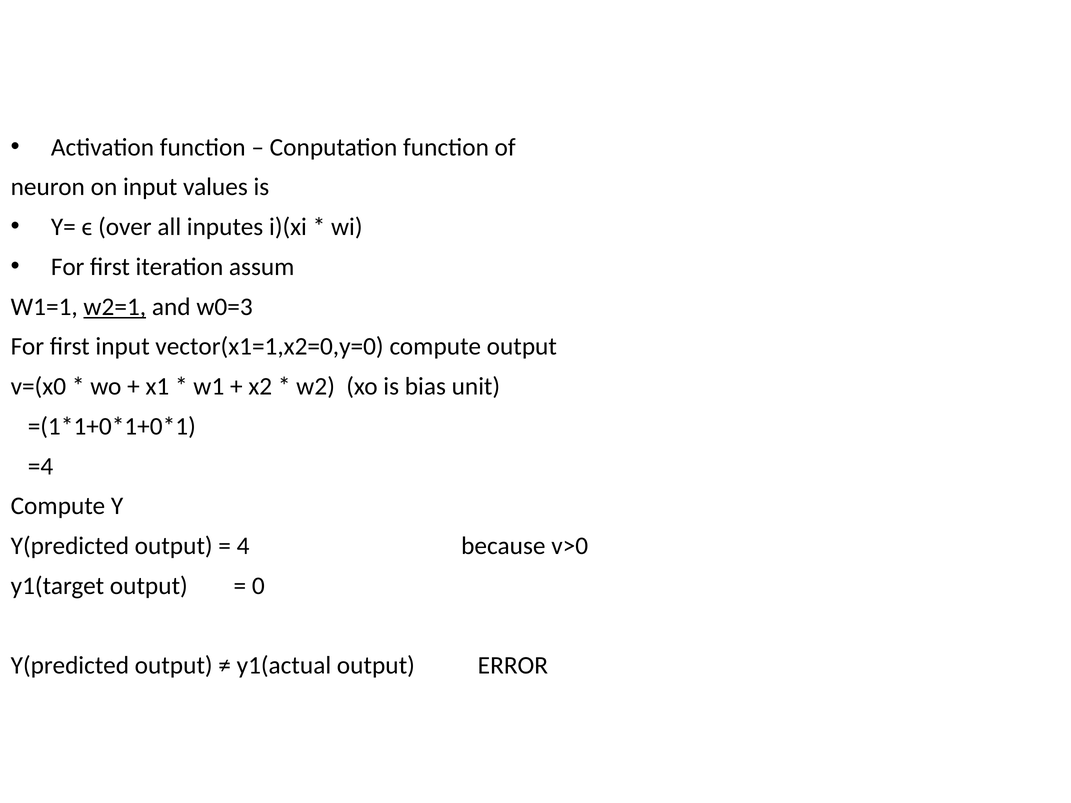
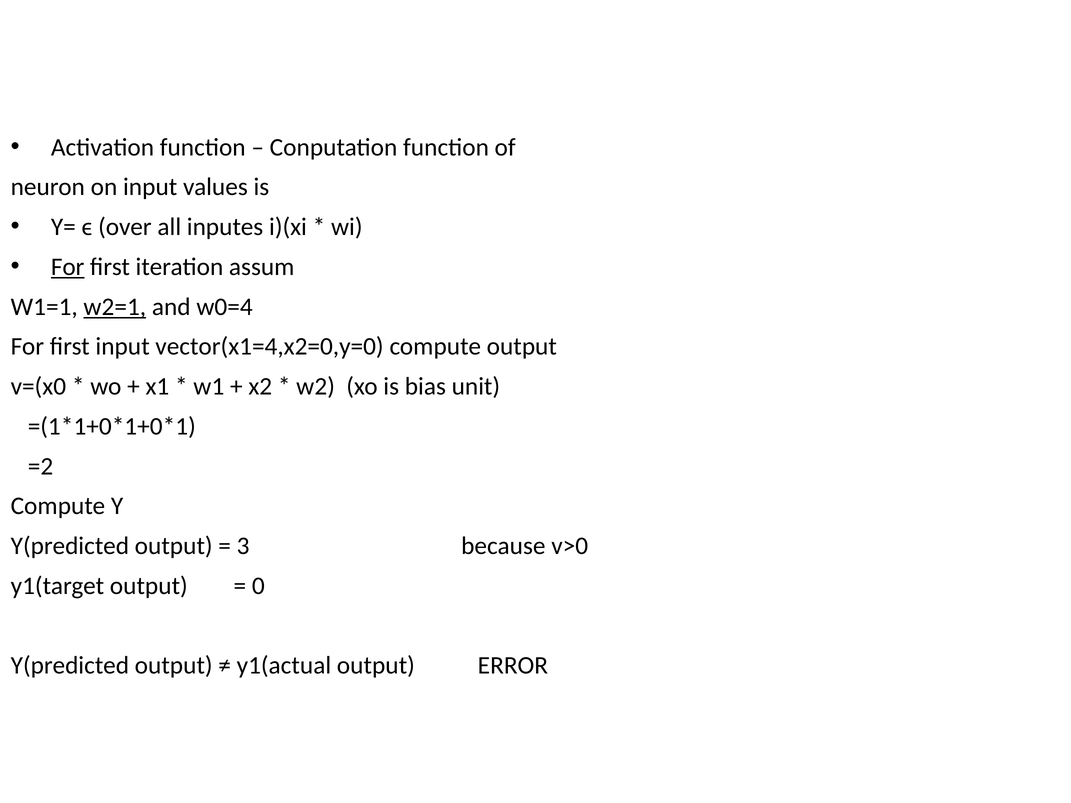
For underline: none -> present (68, 267)
w0=3: w0=3 -> w0=4 (225, 307)
vector(x1=1,x2=0,y=0: vector(x1=1,x2=0,y=0 -> vector(x1=4,x2=0,y=0 (269, 347)
=4: =4 -> =2 (41, 466)
4: 4 -> 3 (243, 546)
